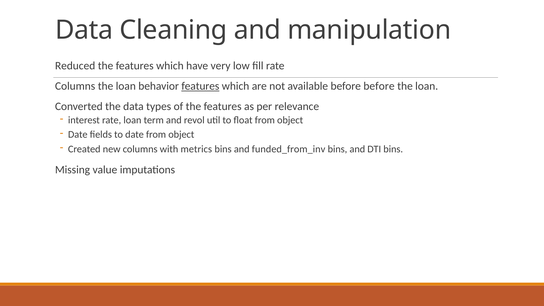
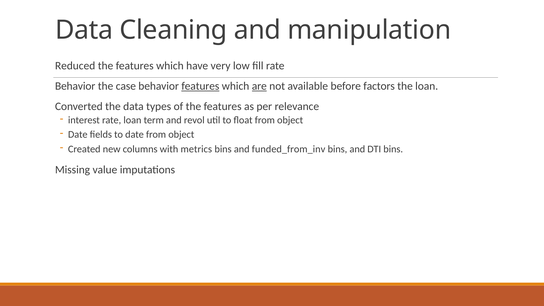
Columns: Columns -> Behavior (75, 86)
loan: loan -> case (126, 86)
are underline: none -> present (259, 86)
before before: before -> factors (379, 86)
